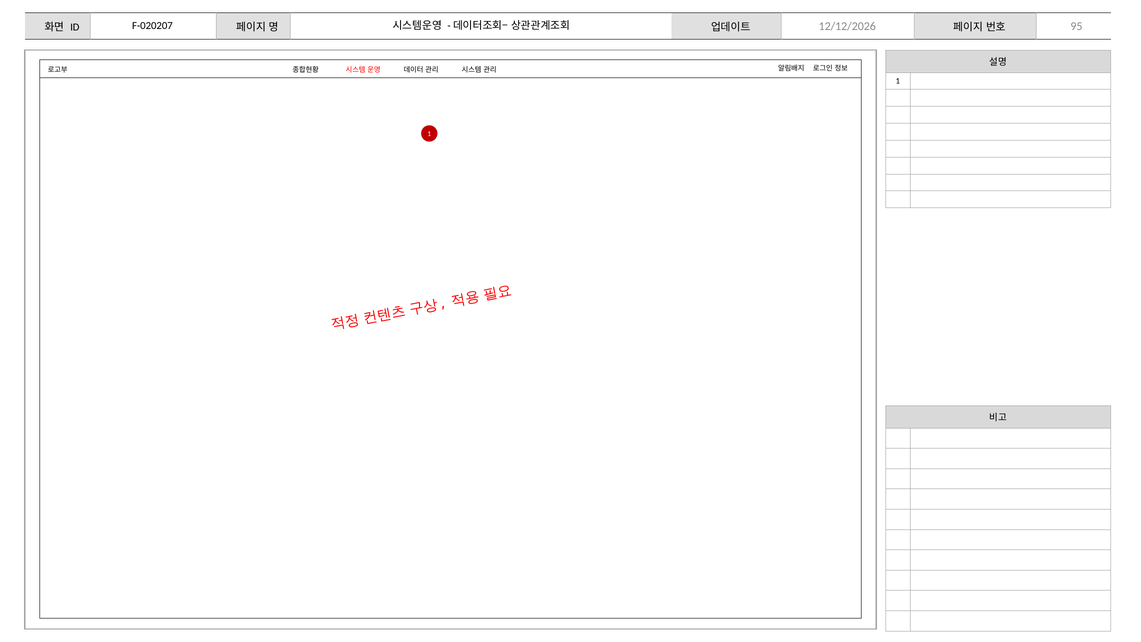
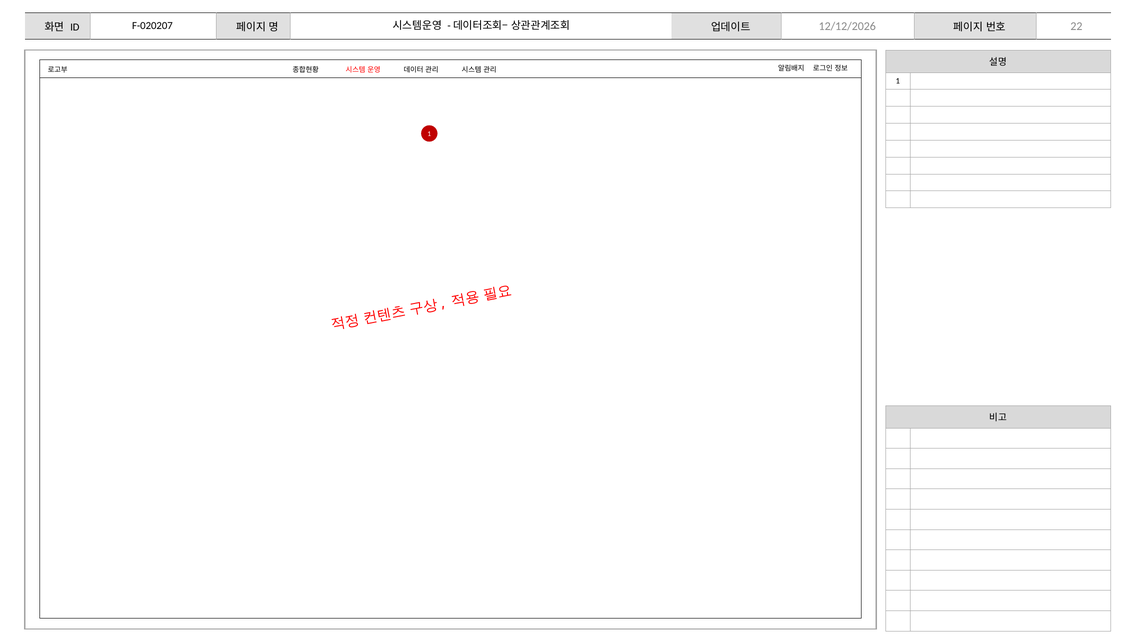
95: 95 -> 22 (1076, 26)
